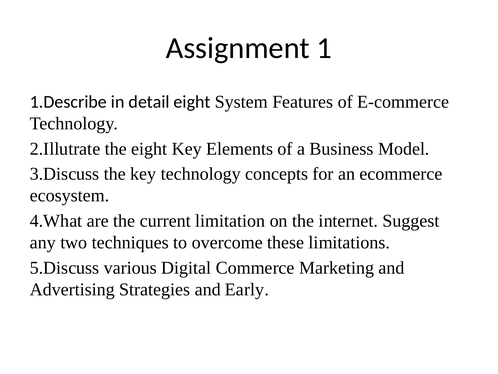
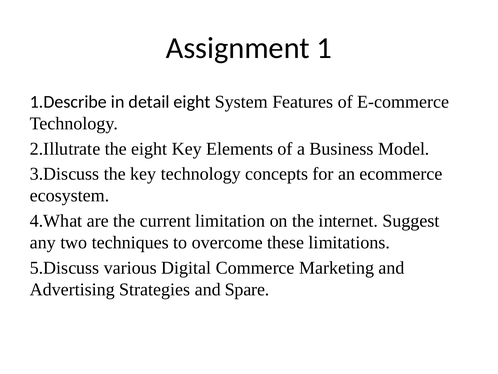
Early: Early -> Spare (247, 289)
